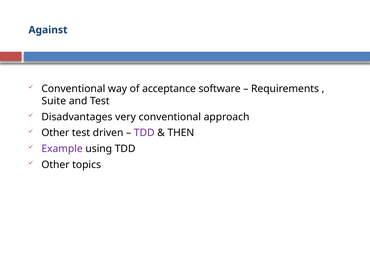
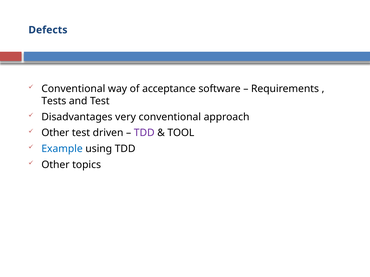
Against: Against -> Defects (48, 30)
Suite: Suite -> Tests (54, 101)
THEN: THEN -> TOOL (181, 133)
Example colour: purple -> blue (62, 149)
